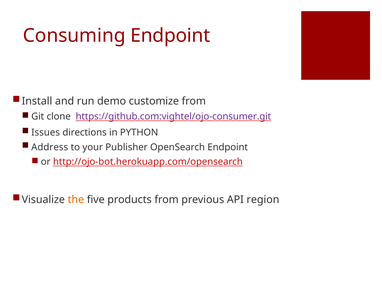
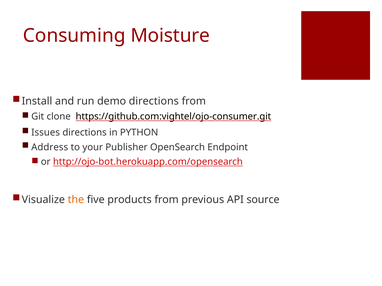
Consuming Endpoint: Endpoint -> Moisture (170, 36)
demo customize: customize -> directions (154, 101)
https://github.com:vightel/ojo-consumer.git colour: purple -> black (173, 117)
region: region -> source (263, 200)
